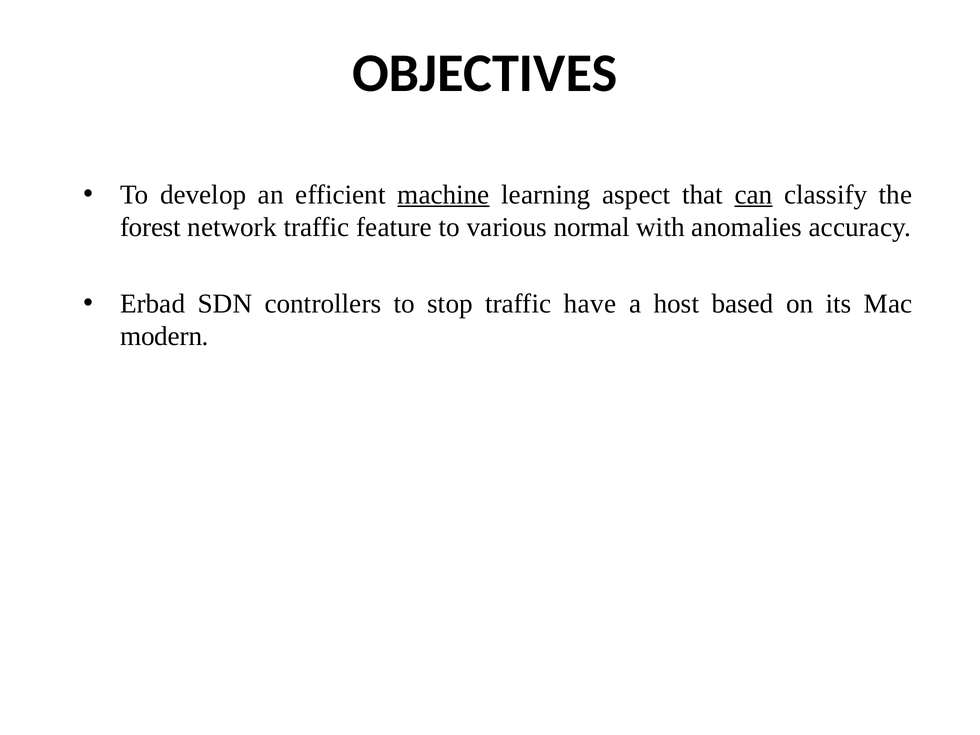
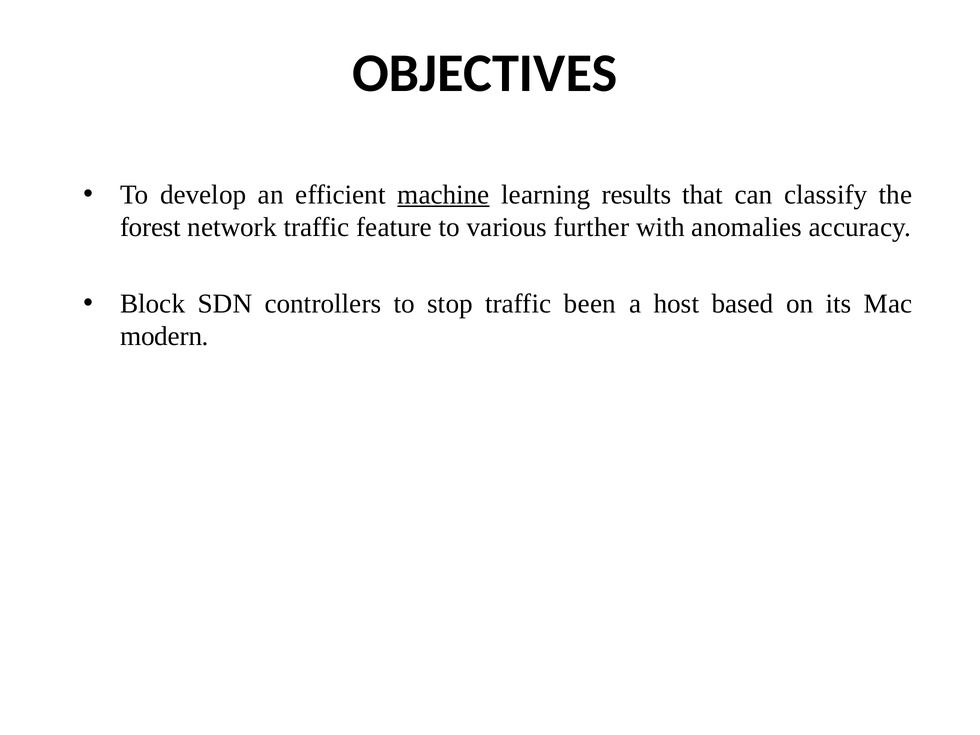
aspect: aspect -> results (636, 195)
can underline: present -> none (754, 195)
normal: normal -> further (592, 227)
Erbad: Erbad -> Block (153, 304)
have: have -> been (590, 304)
